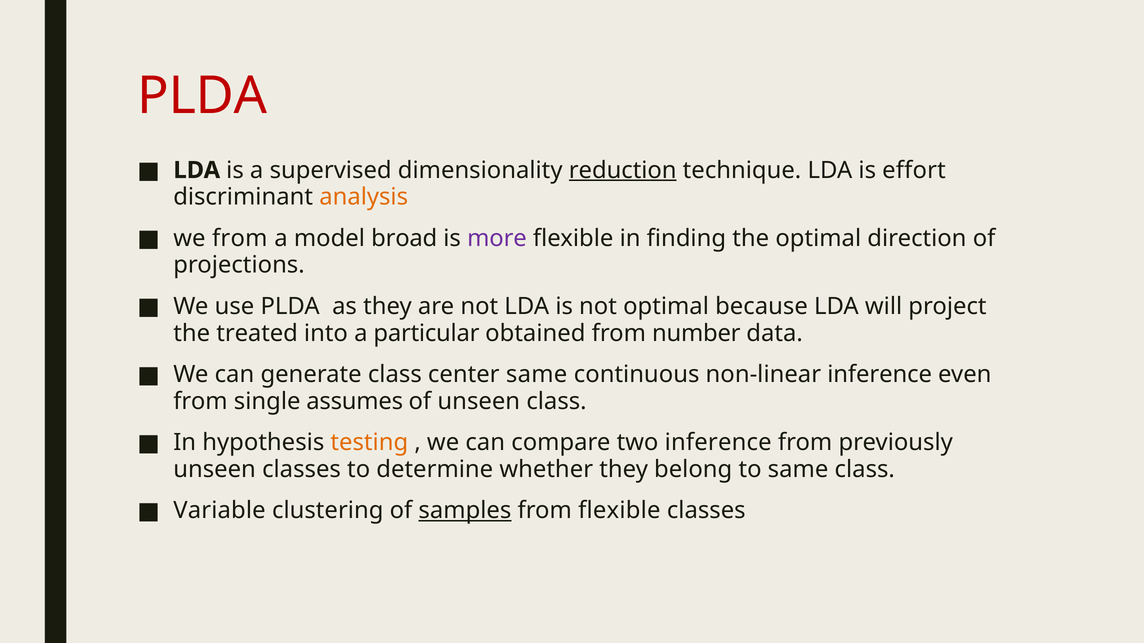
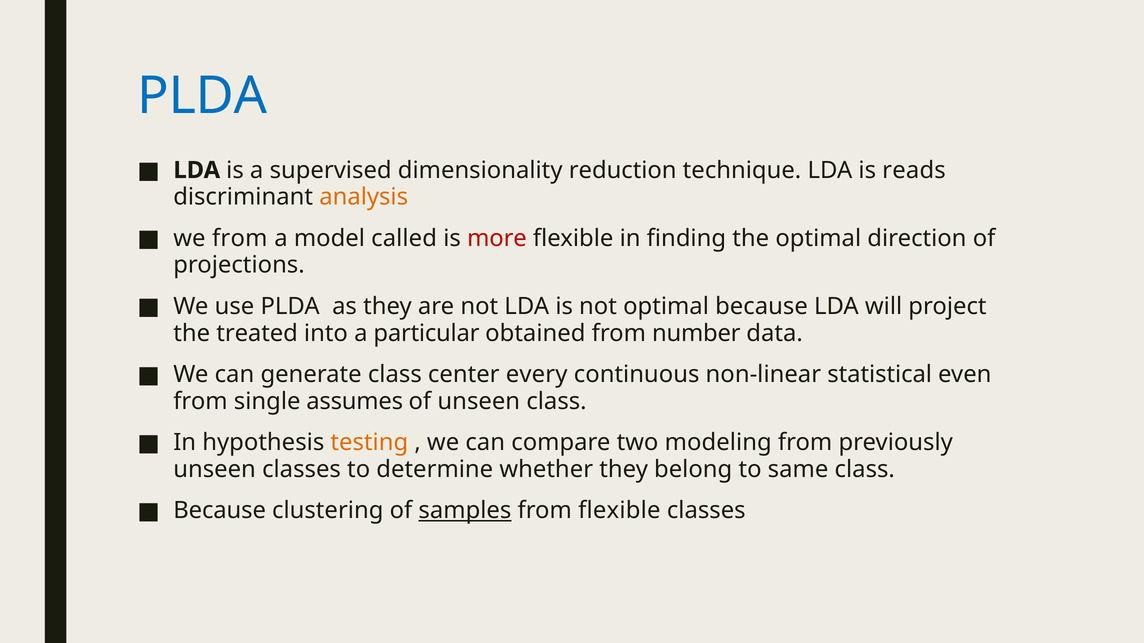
PLDA colour: red -> blue (202, 96)
reduction underline: present -> none (623, 170)
effort: effort -> reads (914, 170)
broad: broad -> called (404, 238)
more colour: purple -> red (497, 238)
center same: same -> every (537, 375)
non-linear inference: inference -> statistical (880, 375)
two inference: inference -> modeling (718, 443)
Variable: Variable -> Because (220, 511)
